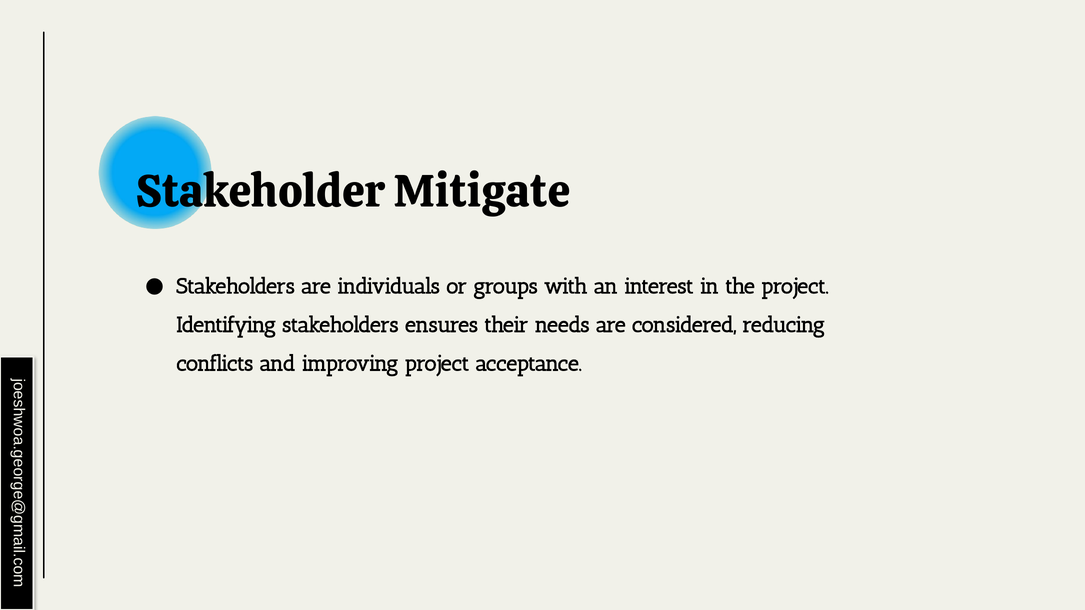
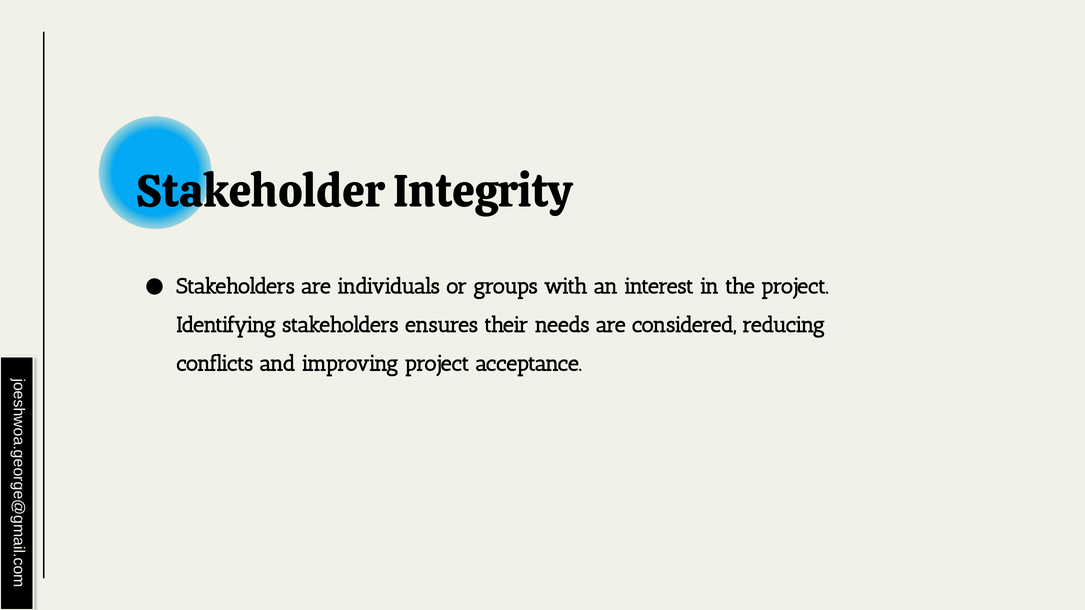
Mitigate: Mitigate -> Integrity (483, 192)
